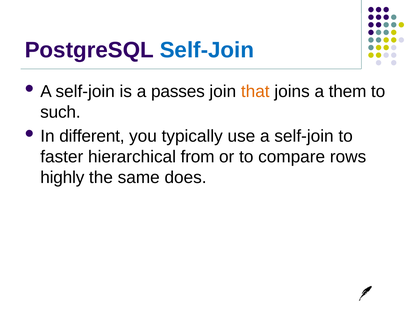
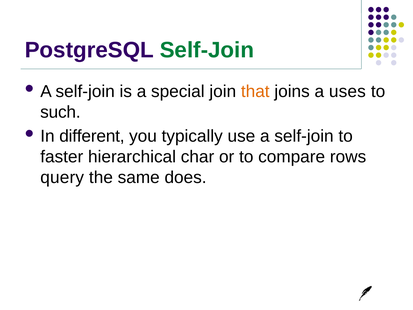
Self-Join colour: blue -> green (207, 50)
passes: passes -> special (178, 91)
them: them -> uses (347, 91)
from: from -> char (198, 157)
highly: highly -> query (62, 177)
